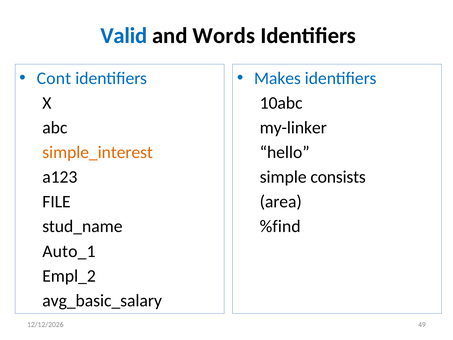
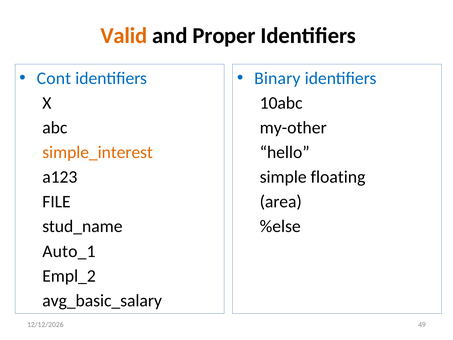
Valid colour: blue -> orange (124, 36)
Words: Words -> Proper (224, 36)
Makes: Makes -> Binary (277, 78)
my-linker: my-linker -> my-other (293, 128)
consists: consists -> floating (338, 177)
%find: %find -> %else (280, 226)
